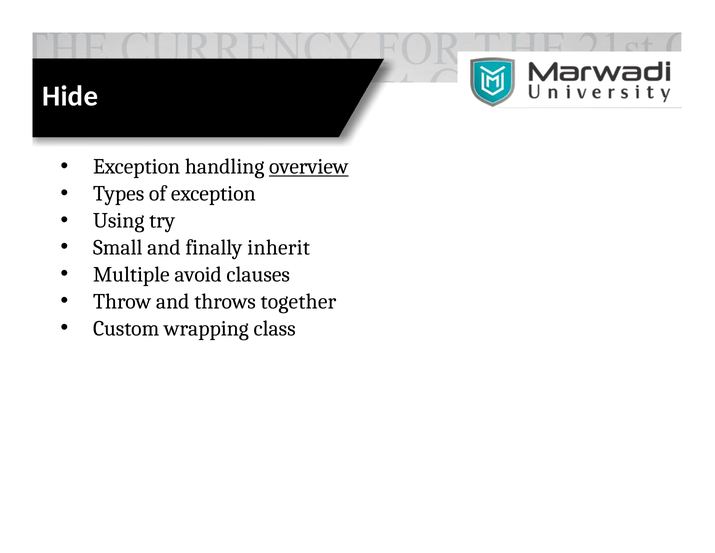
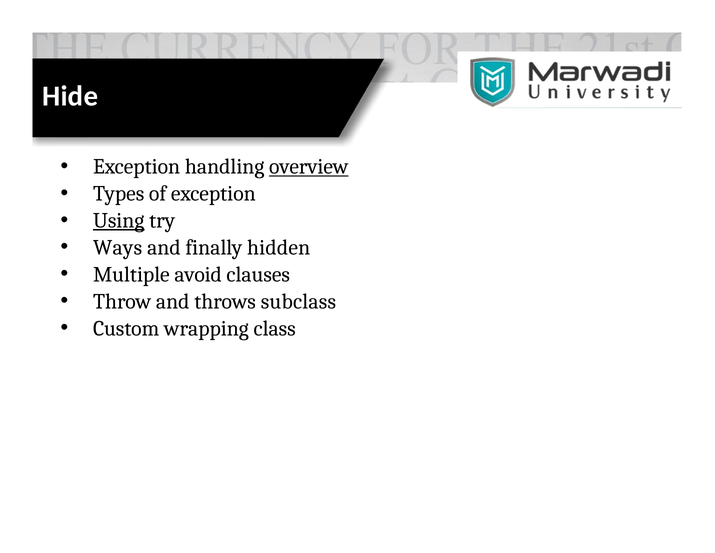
Using underline: none -> present (119, 220)
Small: Small -> Ways (118, 247)
inherit: inherit -> hidden (279, 247)
together: together -> subclass (298, 301)
